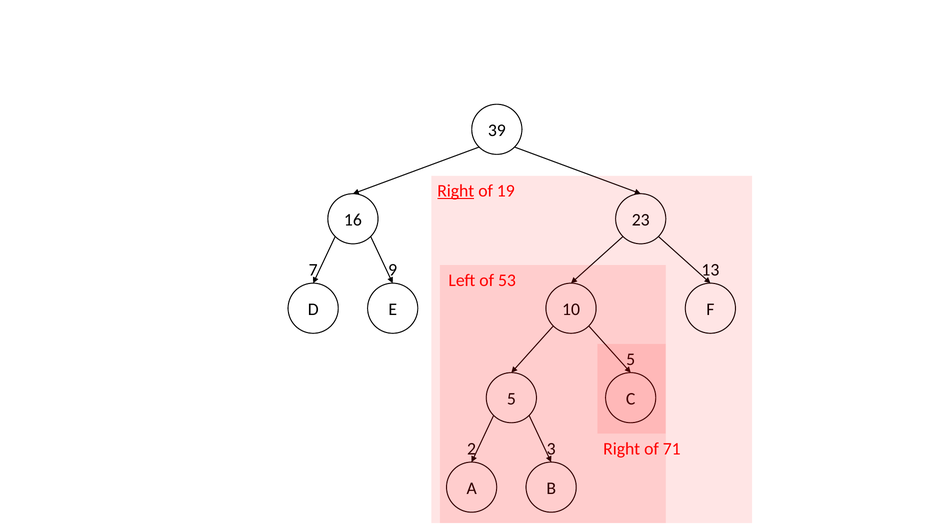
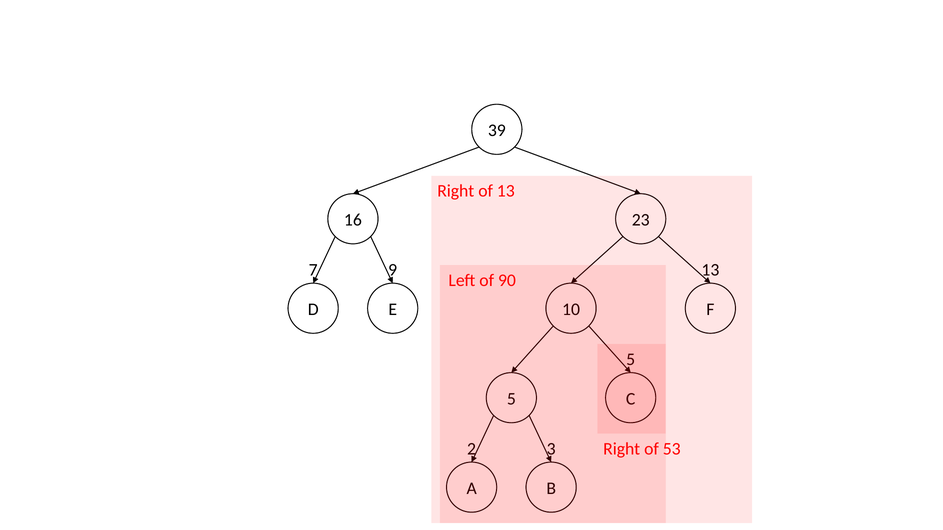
Right underline: present -> none (456, 191)
of 19: 19 -> 13 (506, 191)
53: 53 -> 90 (507, 281)
71: 71 -> 53 (672, 449)
